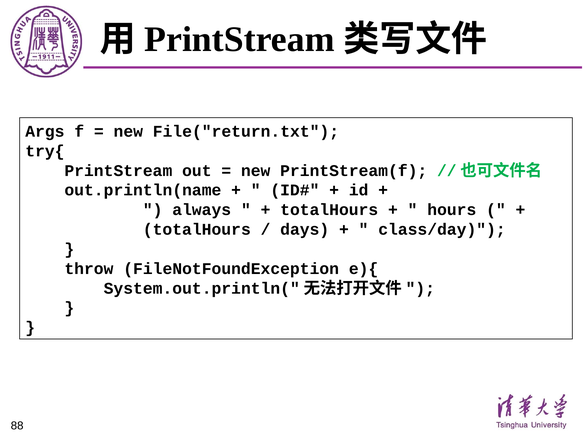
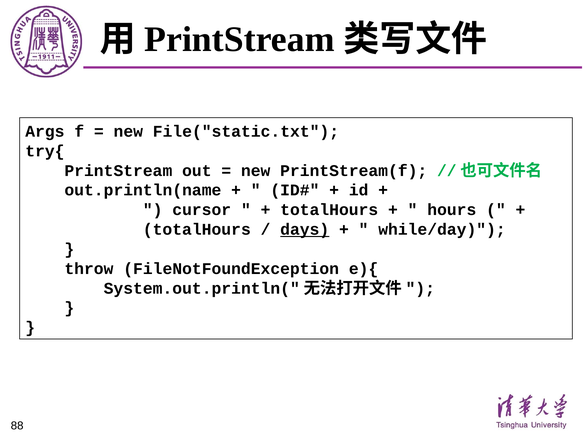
File("return.txt: File("return.txt -> File("static.txt (246, 131)
always: always -> cursor (202, 210)
days underline: none -> present (305, 229)
class/day: class/day -> while/day (442, 229)
